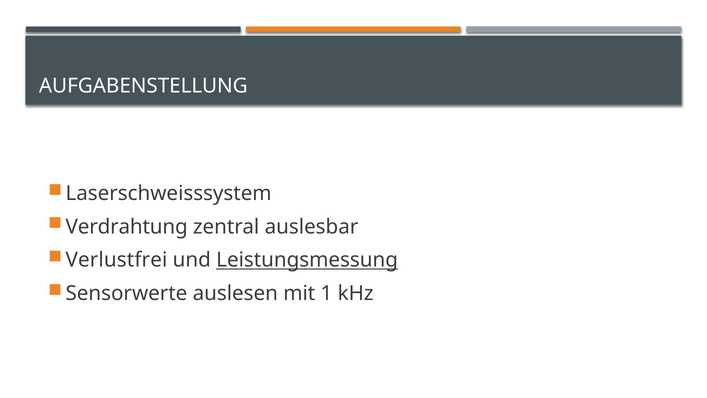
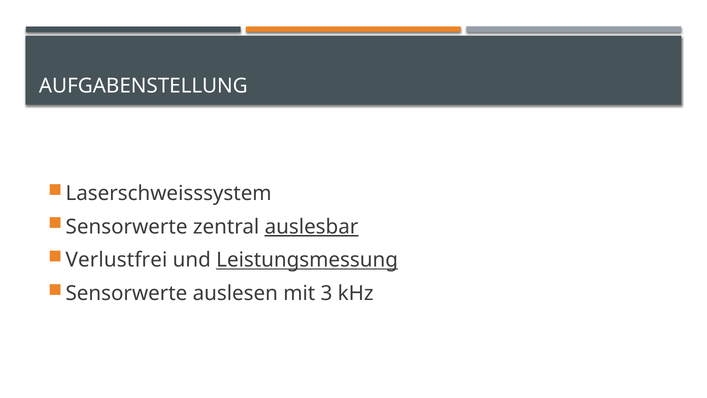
Verdrahtung: Verdrahtung -> Sensorwerte (127, 227)
auslesbar underline: none -> present (312, 227)
1: 1 -> 3 (327, 293)
